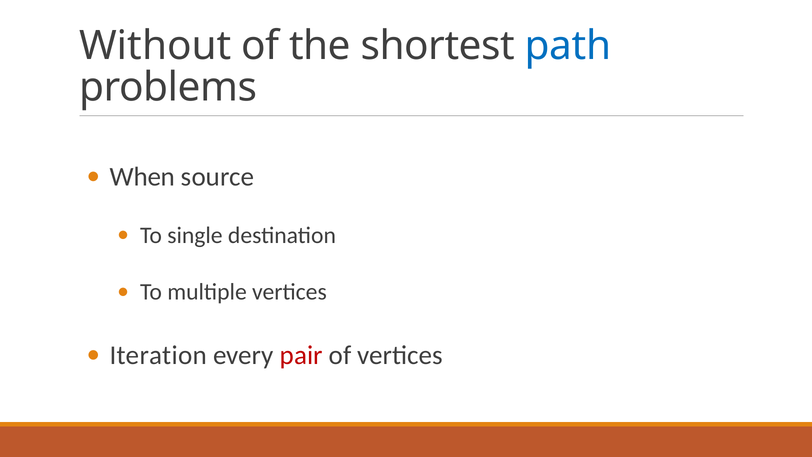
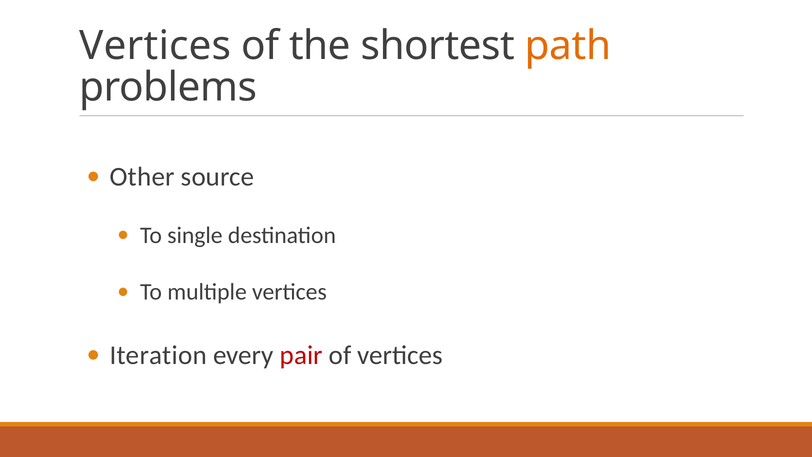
Without: Without -> Vertices (155, 46)
path colour: blue -> orange (568, 46)
When: When -> Other (142, 177)
